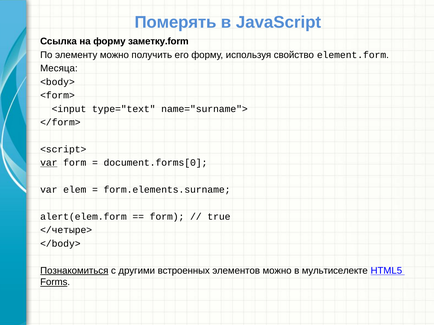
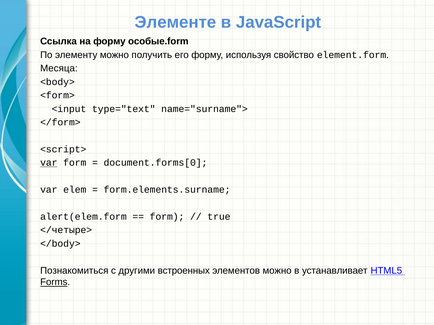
Померять: Померять -> Элементе (175, 22)
заметку.form: заметку.form -> особые.form (158, 42)
Познакомиться underline: present -> none (74, 271)
мультиселекте: мультиселекте -> устанавливает (335, 271)
